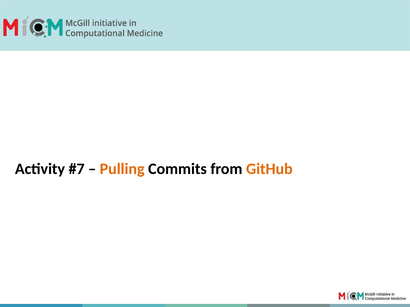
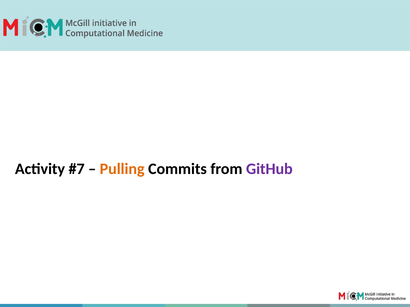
GitHub colour: orange -> purple (269, 169)
